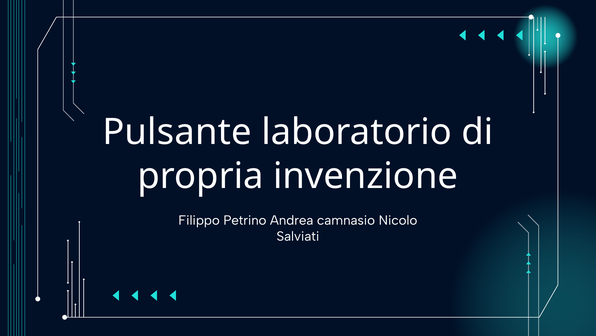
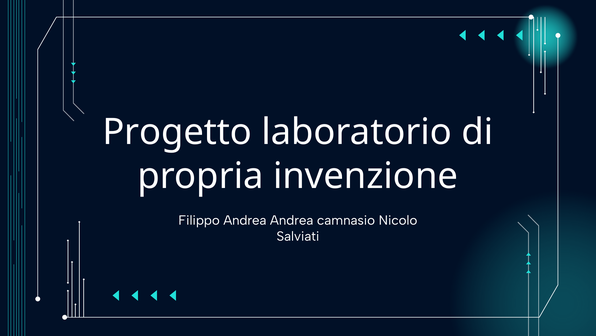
Pulsante: Pulsante -> Progetto (177, 132)
Filippo Petrino: Petrino -> Andrea (245, 220)
